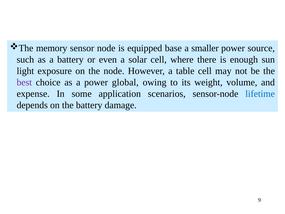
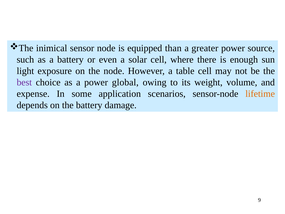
memory: memory -> inimical (52, 48)
base: base -> than (173, 48)
smaller: smaller -> greater (205, 48)
lifetime colour: blue -> orange (260, 94)
